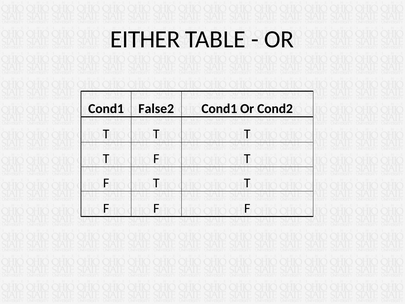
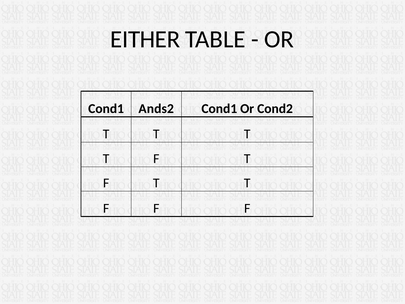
False2: False2 -> Ands2 (156, 109)
